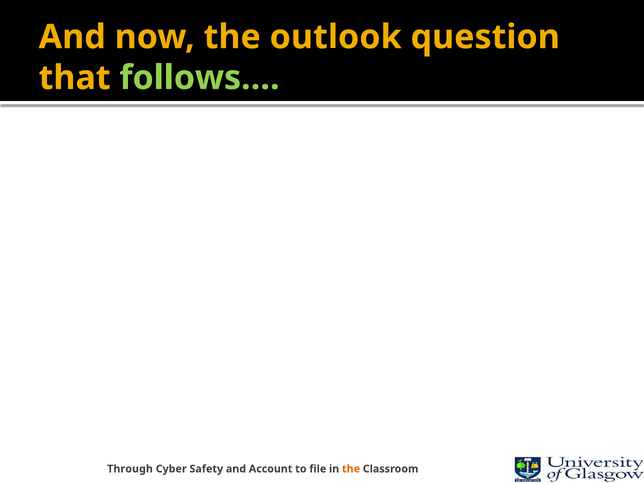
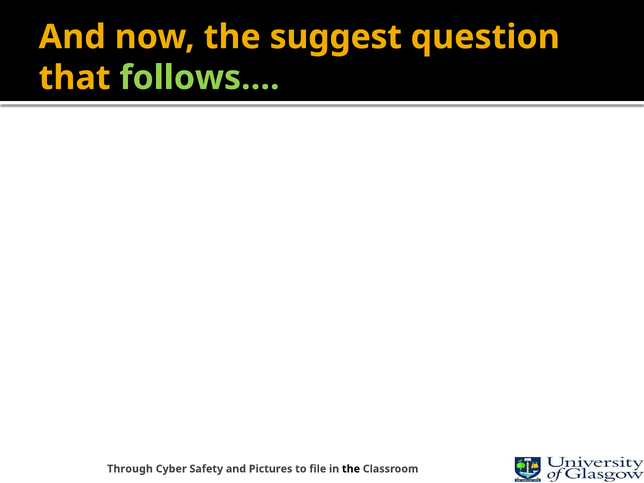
outlook: outlook -> suggest (336, 37)
Account: Account -> Pictures (271, 469)
the colour: orange -> black (351, 469)
